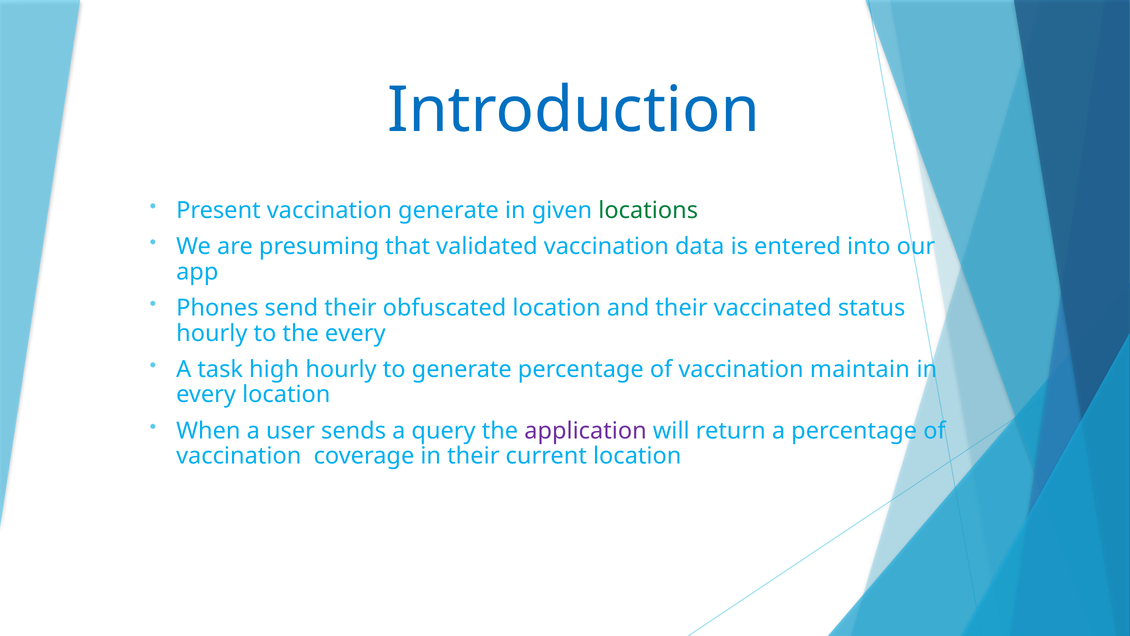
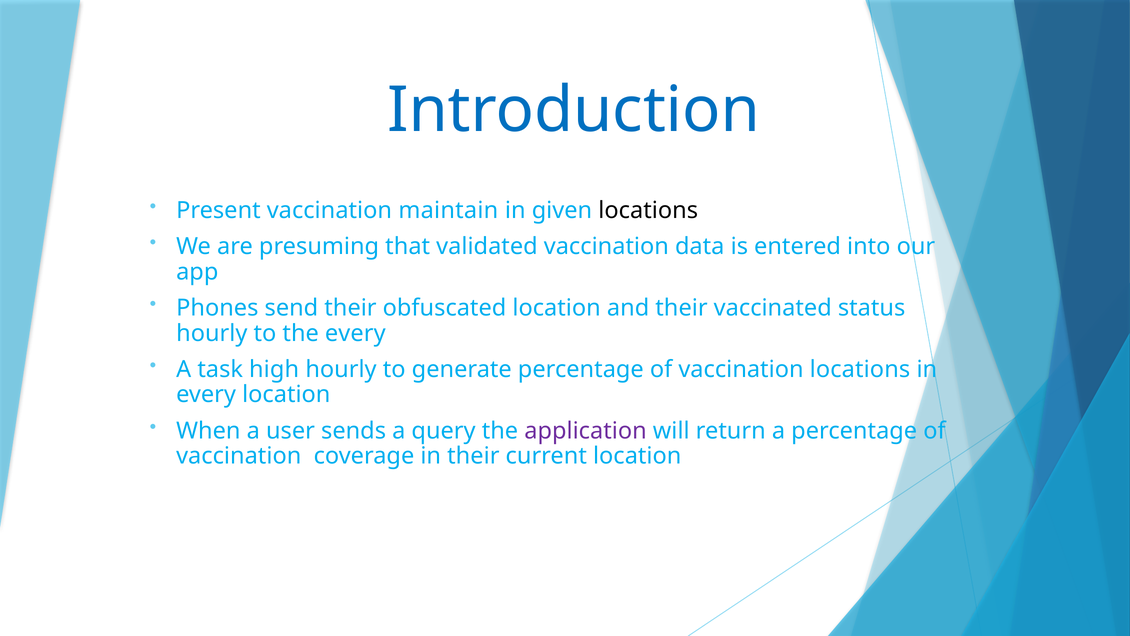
vaccination generate: generate -> maintain (448, 210)
locations colour: green -> black (648, 210)
vaccination maintain: maintain -> locations (860, 369)
